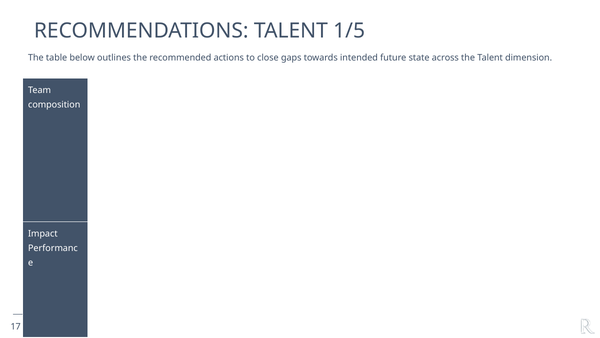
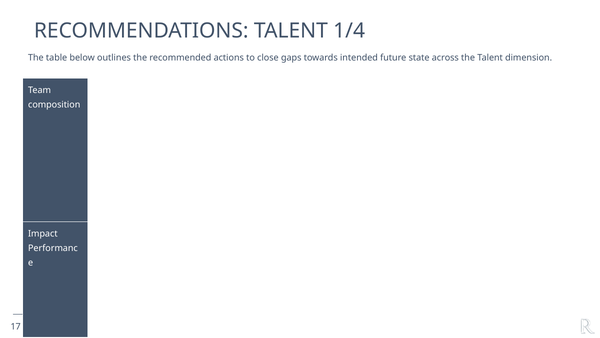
1/5: 1/5 -> 1/4 (349, 31)
